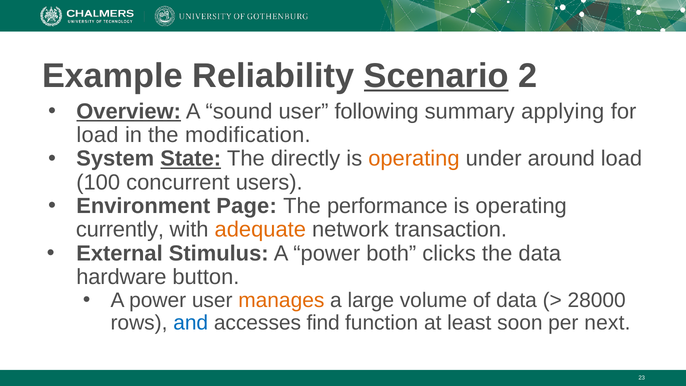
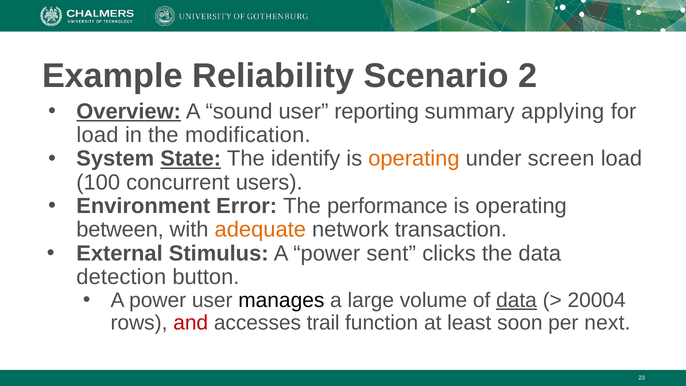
Scenario underline: present -> none (436, 76)
following: following -> reporting (377, 111)
directly: directly -> identify (306, 159)
around: around -> screen (561, 159)
Page: Page -> Error (247, 206)
currently: currently -> between (120, 230)
both: both -> sent (391, 253)
hardware: hardware -> detection (121, 277)
manages colour: orange -> black (281, 300)
data underline: none -> present (517, 300)
28000: 28000 -> 20004 (597, 300)
and colour: blue -> red (191, 323)
find: find -> trail (323, 323)
